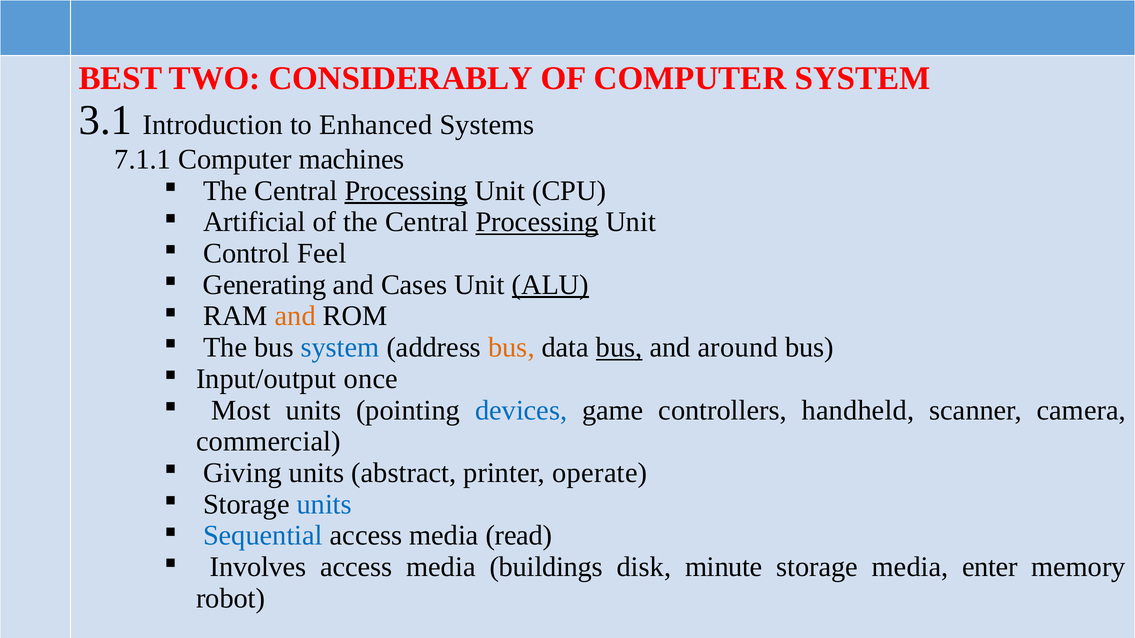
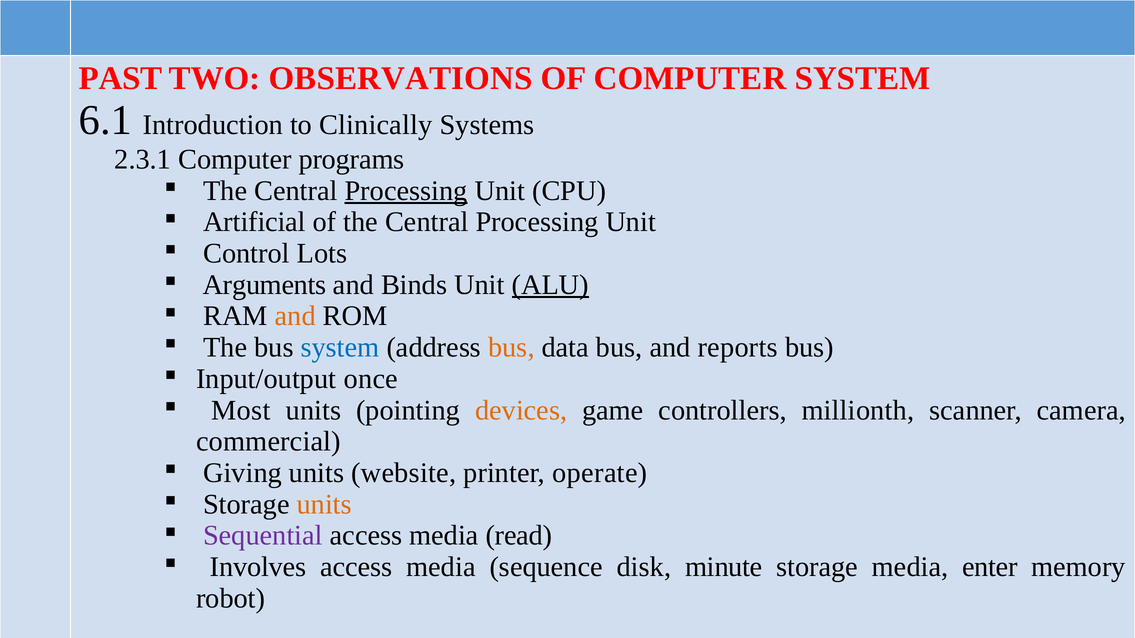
BEST: BEST -> PAST (120, 78)
CONSIDERABLY: CONSIDERABLY -> OBSERVATIONS (401, 78)
3.1: 3.1 -> 6.1 (106, 120)
Enhanced: Enhanced -> Clinically (376, 125)
7.1.1: 7.1.1 -> 2.3.1 (143, 160)
machines: machines -> programs (352, 160)
Processing underline: present -> none (537, 222)
Feel: Feel -> Lots (322, 254)
Generating: Generating -> Arguments (265, 285)
Cases: Cases -> Binds (414, 285)
bus underline: present -> none (619, 348)
around: around -> reports (738, 348)
devices colour: blue -> orange (521, 410)
handheld: handheld -> millionth (858, 410)
abstract: abstract -> website (404, 473)
units colour: blue -> orange (324, 505)
Sequential colour: blue -> purple (263, 536)
buildings: buildings -> sequence (546, 567)
